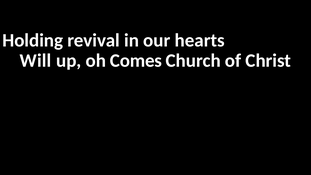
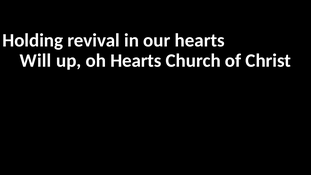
oh Comes: Comes -> Hearts (136, 61)
